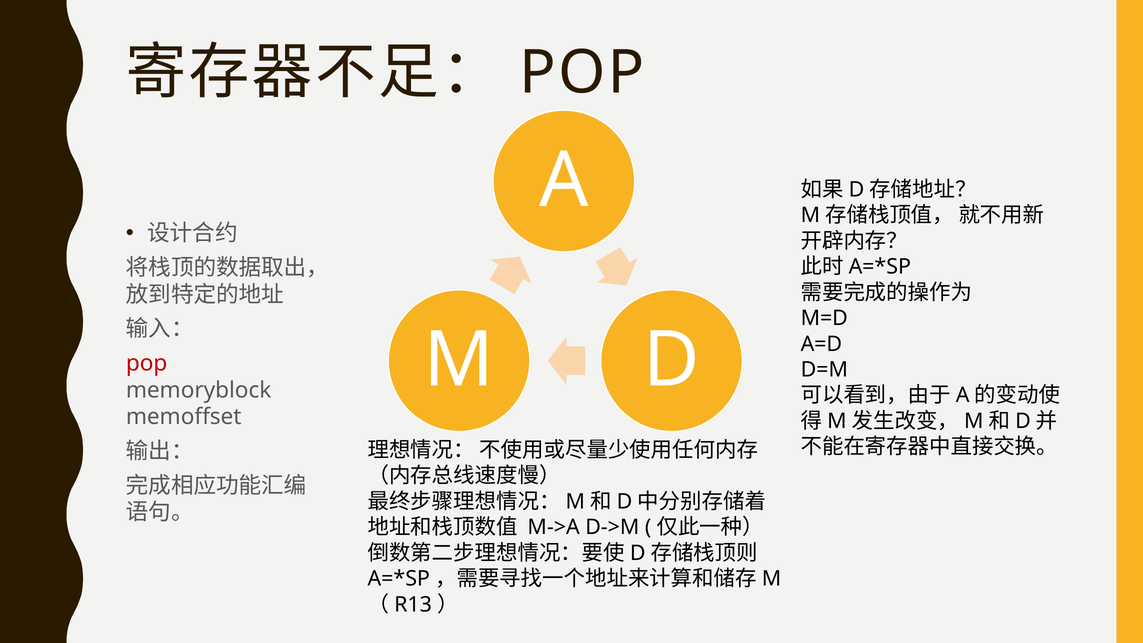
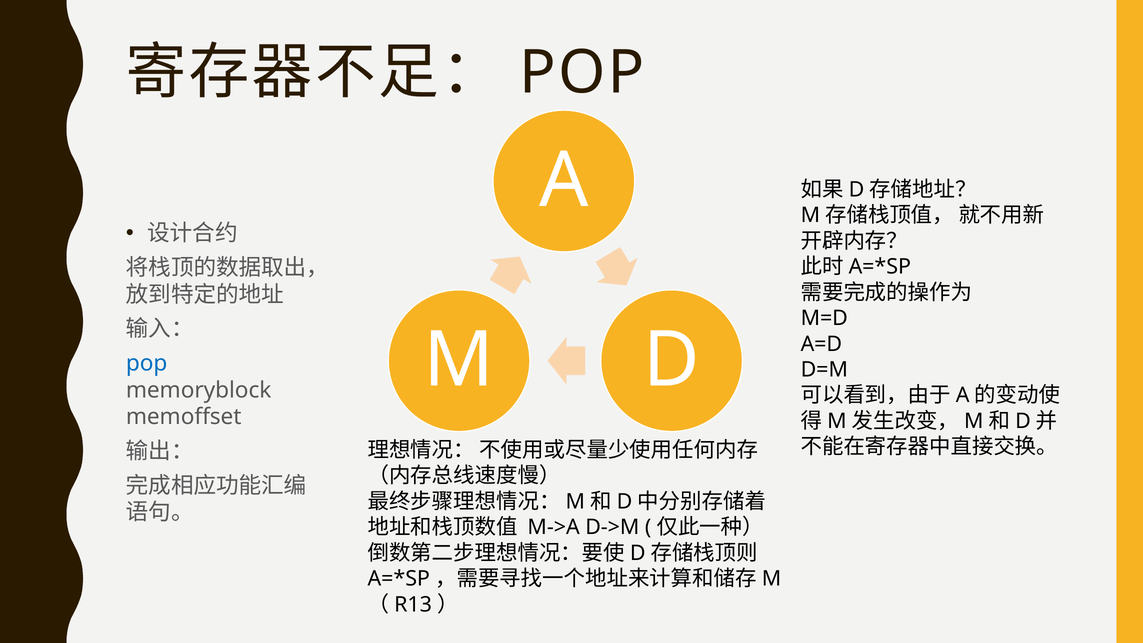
pop colour: red -> blue (147, 363)
